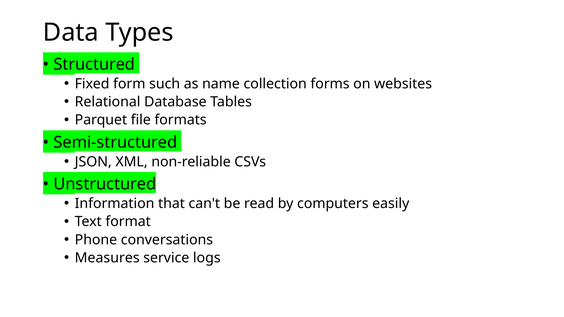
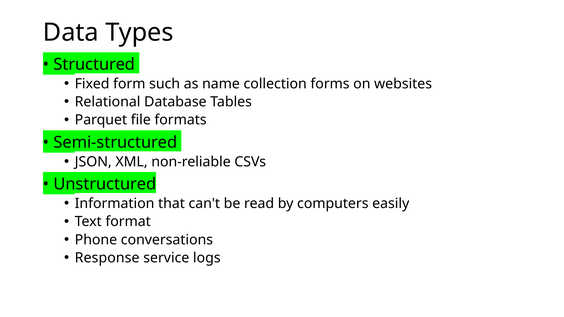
Measures: Measures -> Response (107, 258)
